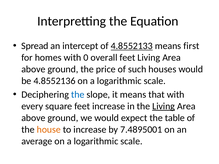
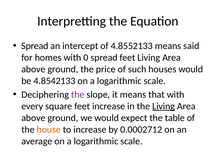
4.8552133 underline: present -> none (132, 46)
first: first -> said (191, 46)
0 overall: overall -> spread (104, 58)
4.8552136: 4.8552136 -> 4.8542133 (54, 81)
the colour: blue -> purple (78, 95)
7.4895001: 7.4895001 -> 0.0002712 (141, 130)
